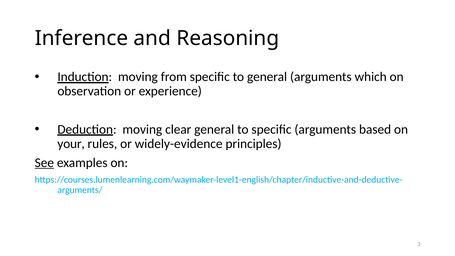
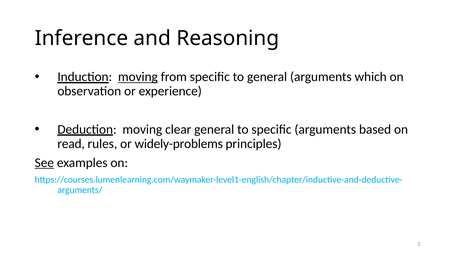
moving underline: none -> present (138, 77)
your: your -> read (71, 144)
widely-evidence: widely-evidence -> widely-problems (179, 144)
